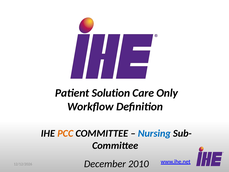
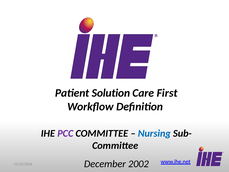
Only: Only -> First (167, 93)
PCC colour: orange -> purple (65, 133)
2010: 2010 -> 2002 (138, 164)
